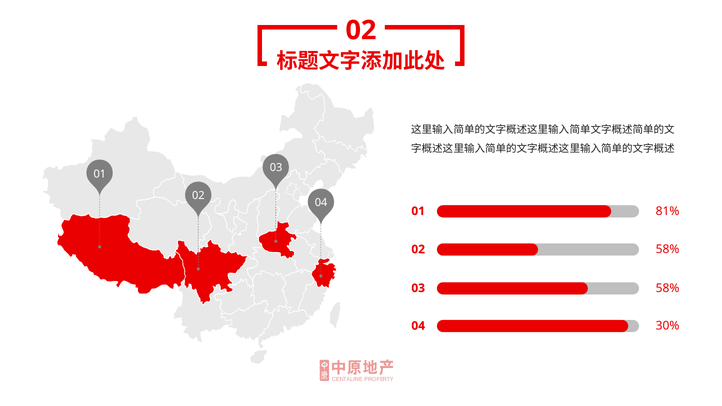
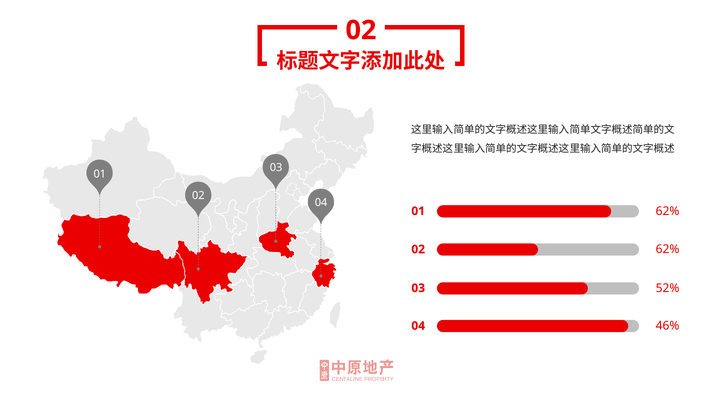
01 81%: 81% -> 62% (668, 211)
02 58%: 58% -> 62% (668, 249)
03 58%: 58% -> 52% (668, 288)
30%: 30% -> 46% (668, 326)
